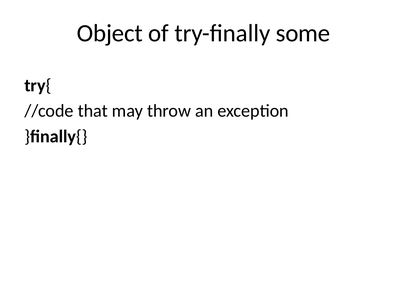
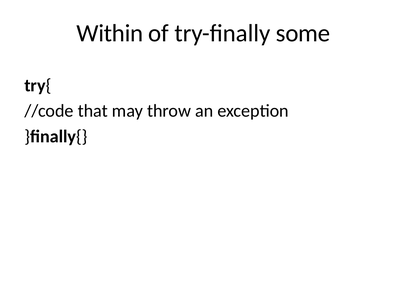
Object: Object -> Within (110, 33)
